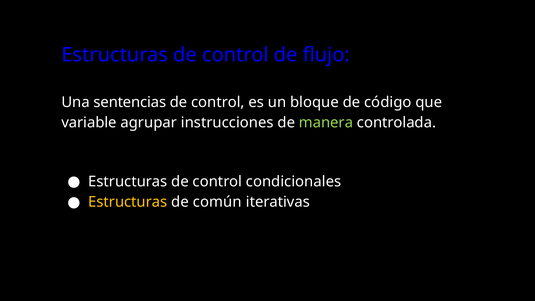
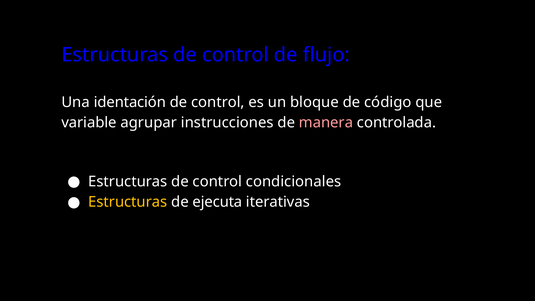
sentencias: sentencias -> identación (130, 102)
manera colour: light green -> pink (326, 123)
común: común -> ejecuta (217, 202)
